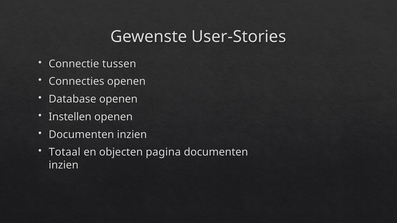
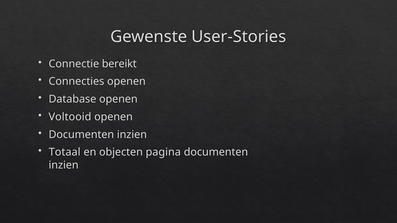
tussen: tussen -> bereikt (119, 64)
Instellen: Instellen -> Voltooid (70, 117)
